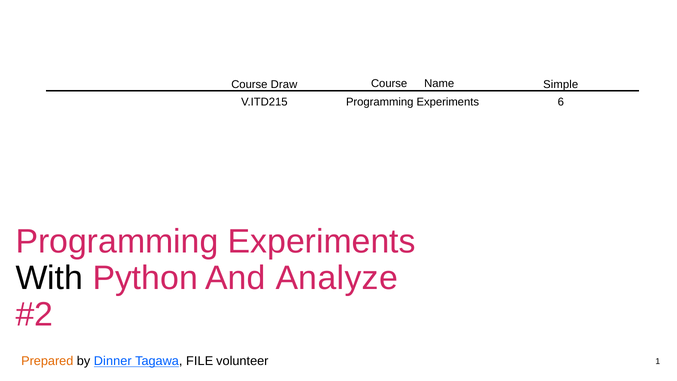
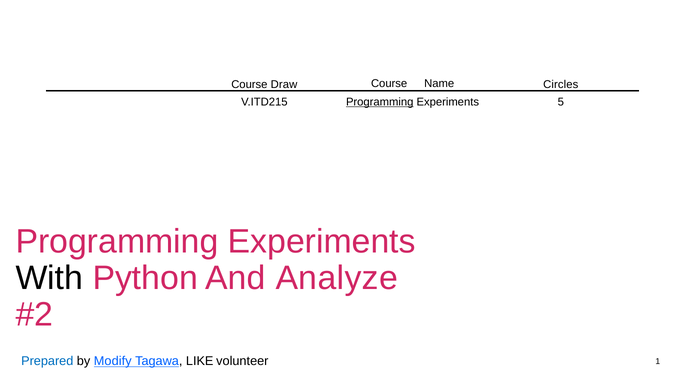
Simple: Simple -> Circles (561, 84)
Programming underline: none -> present (380, 102)
6: 6 -> 5 (561, 102)
Prepared colour: orange -> blue (47, 361)
Dinner: Dinner -> Modify (113, 361)
FILE: FILE -> LIKE (200, 361)
